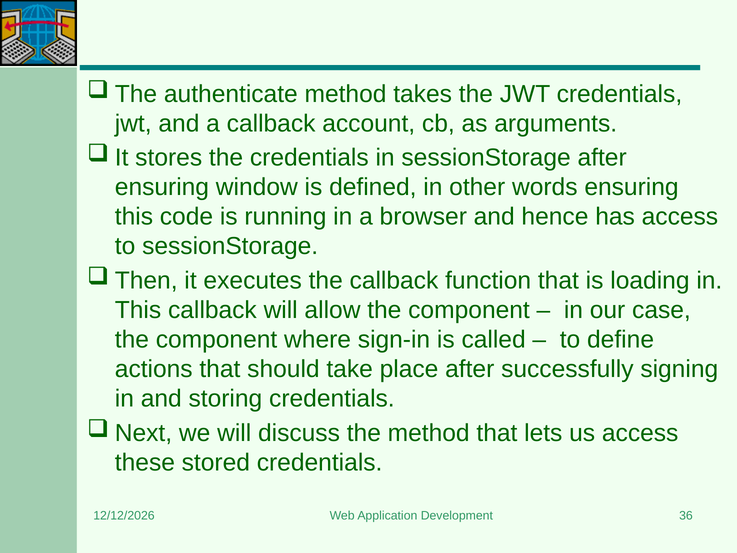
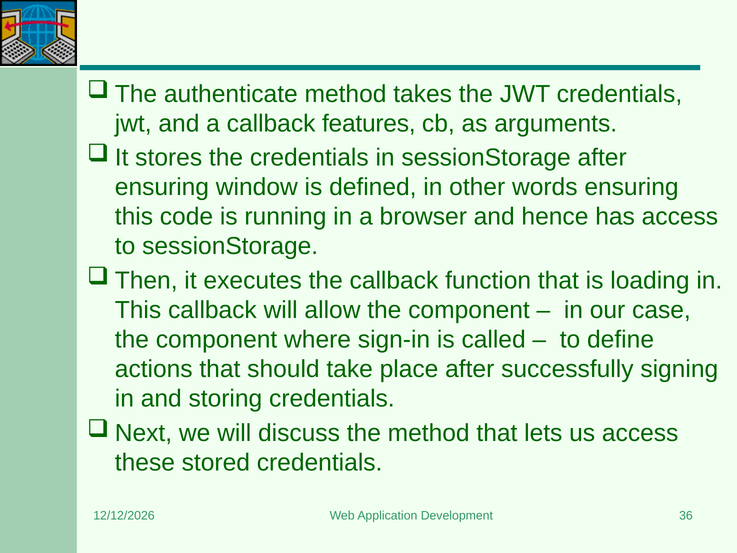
account: account -> features (369, 123)
